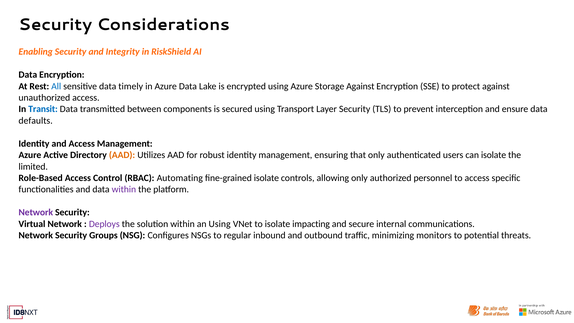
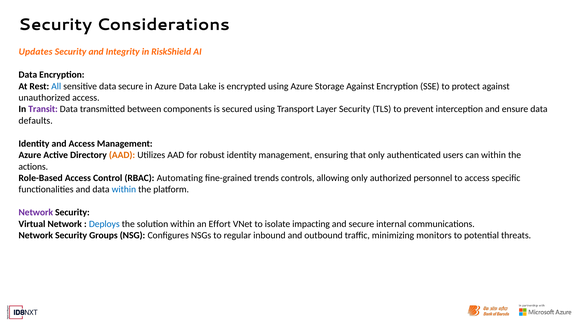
Enabling: Enabling -> Updates (36, 52)
data timely: timely -> secure (131, 86)
Transit colour: blue -> purple (43, 109)
can isolate: isolate -> within (494, 155)
limited: limited -> actions (33, 166)
fine-grained isolate: isolate -> trends (266, 178)
within colour: purple -> blue (124, 189)
Deploys colour: purple -> blue (104, 224)
an Using: Using -> Effort (220, 224)
